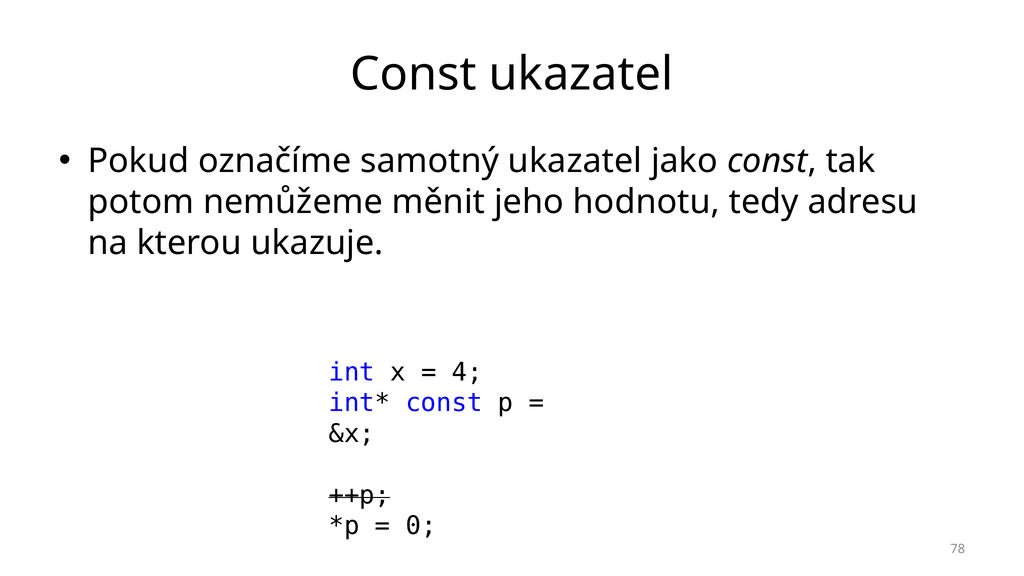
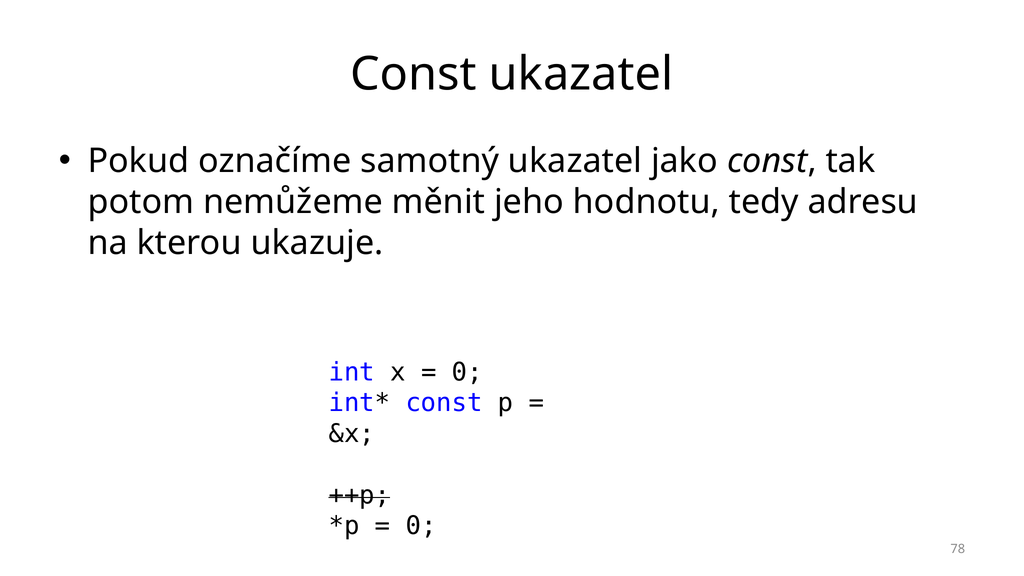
4: 4 -> 0 (467, 372)
